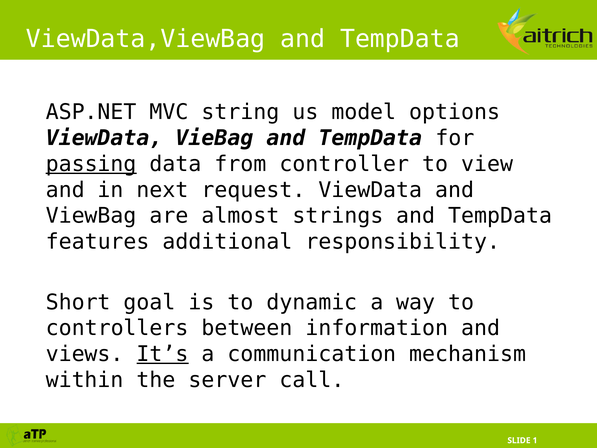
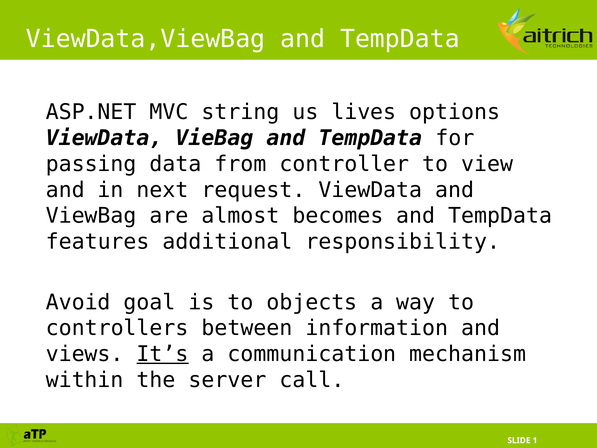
model: model -> lives (364, 112)
passing underline: present -> none (91, 164)
strings: strings -> becomes (338, 216)
Short: Short -> Avoid (78, 302)
dynamic: dynamic -> objects (312, 302)
